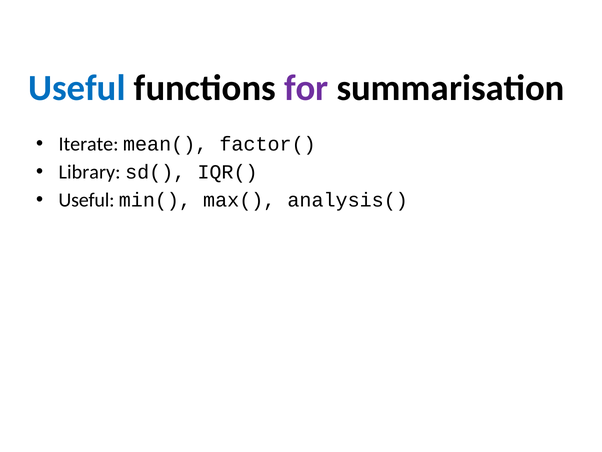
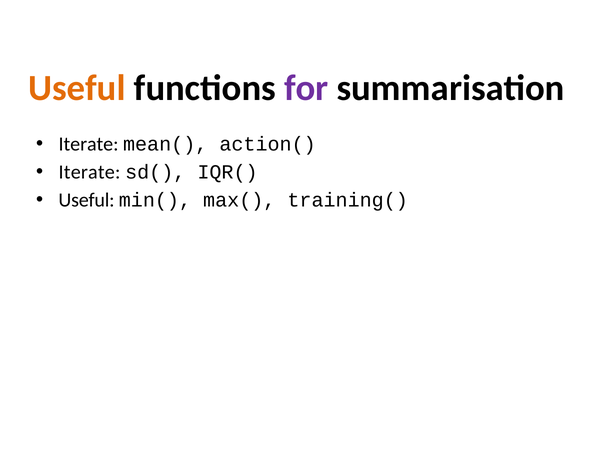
Useful colour: blue -> orange (77, 88)
factor(: factor( -> action( (268, 144)
Library: Library -> Iterate (89, 172)
analysis(: analysis( -> training( (348, 200)
